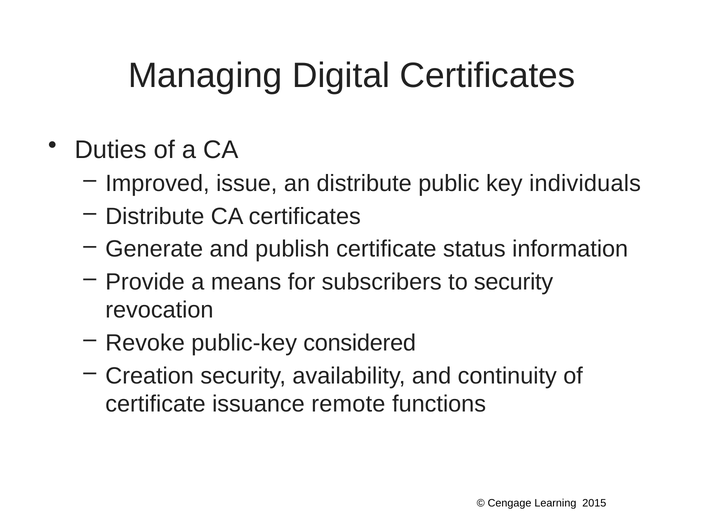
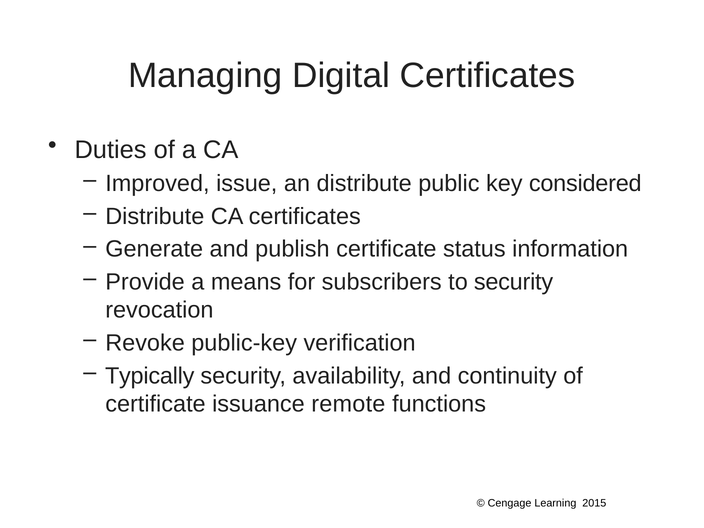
individuals: individuals -> considered (585, 183)
considered: considered -> verification (360, 343)
Creation: Creation -> Typically (150, 376)
